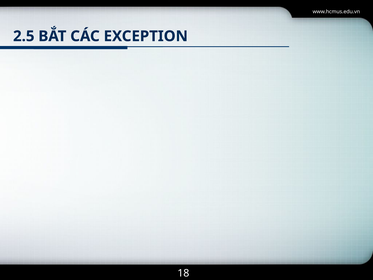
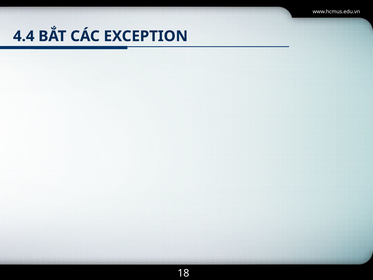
2.5: 2.5 -> 4.4 (24, 36)
